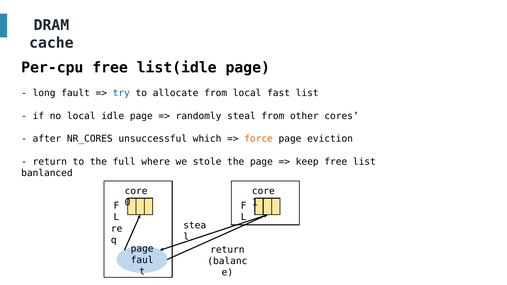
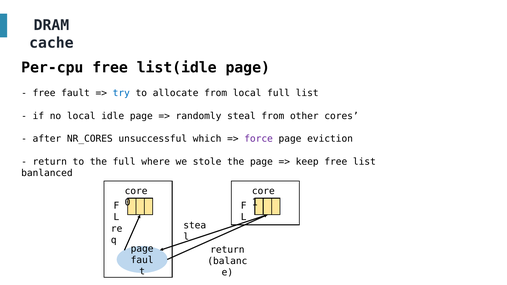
long: long -> free (44, 93)
local fast: fast -> full (279, 93)
force colour: orange -> purple (259, 139)
